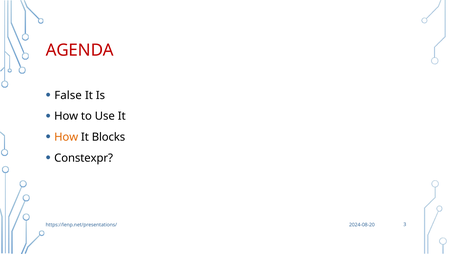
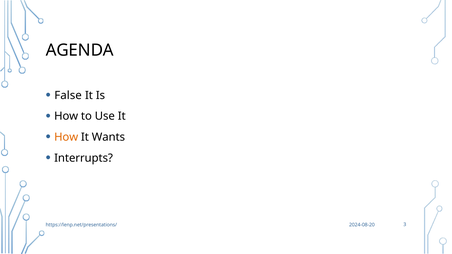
AGENDA colour: red -> black (80, 50)
Blocks: Blocks -> Wants (108, 137)
Constexpr: Constexpr -> Interrupts (84, 158)
